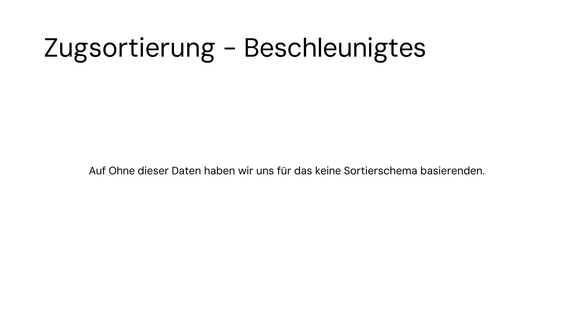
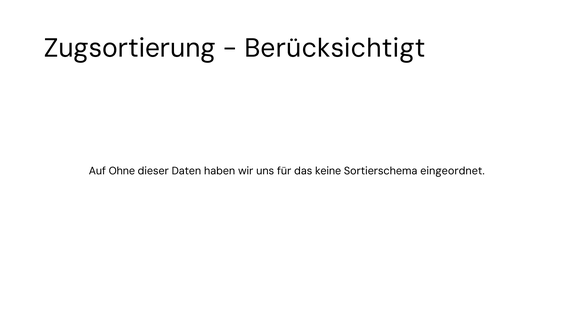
Beschleunigtes: Beschleunigtes -> Berücksichtigt (335, 48)
basierenden: basierenden -> eingeordnet (452, 171)
